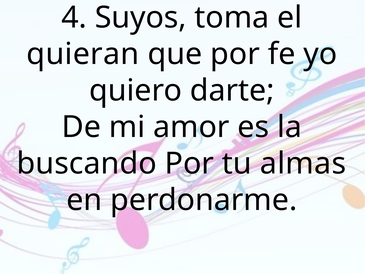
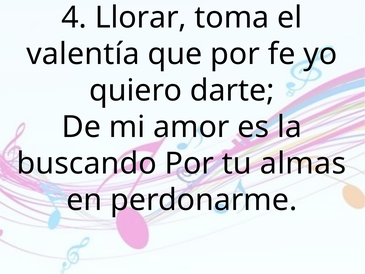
Suyos: Suyos -> Llorar (141, 18)
quieran: quieran -> valentía (83, 54)
